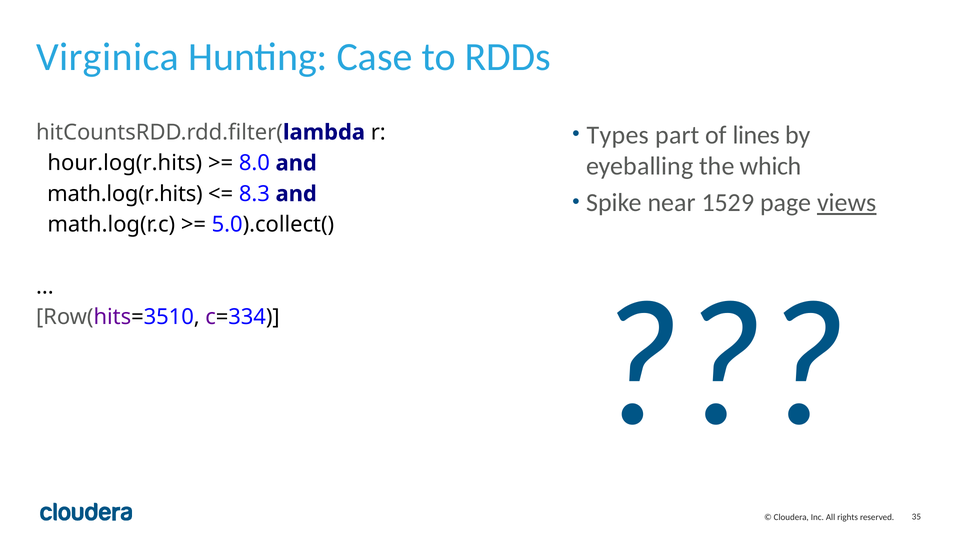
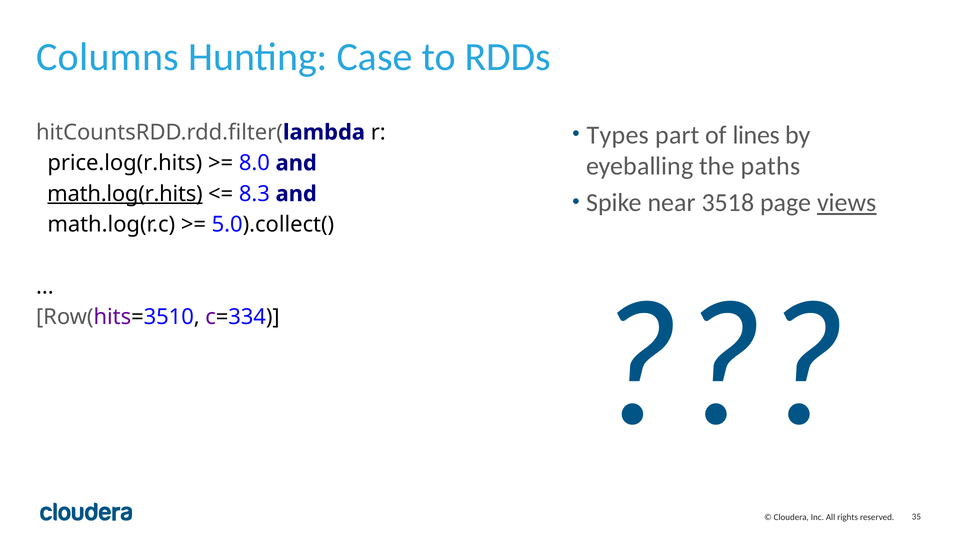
Virginica: Virginica -> Columns (108, 57)
which: which -> paths (770, 166)
hour.log(r.hits: hour.log(r.hits -> price.log(r.hits (125, 163)
math.log(r.hits underline: none -> present (125, 194)
1529: 1529 -> 3518 (728, 203)
